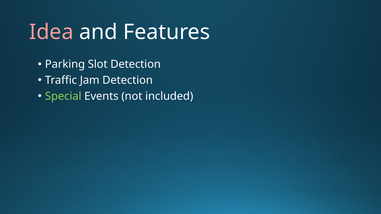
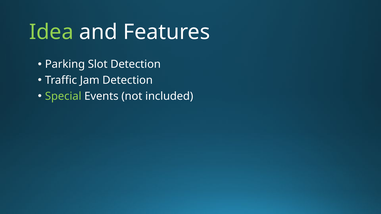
Idea colour: pink -> light green (51, 32)
